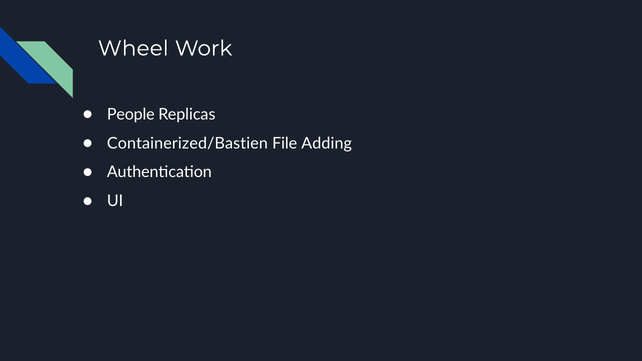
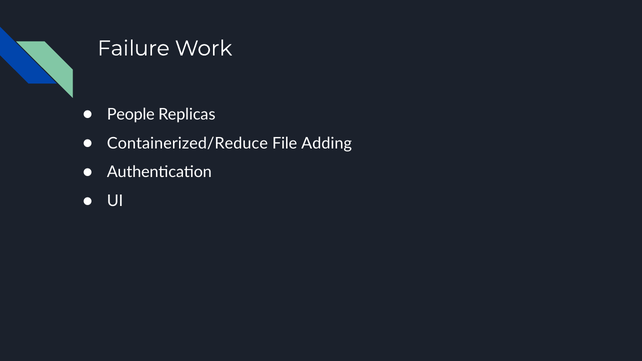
Wheel: Wheel -> Failure (134, 48)
Containerized/Bastien: Containerized/Bastien -> Containerized/Reduce (187, 143)
